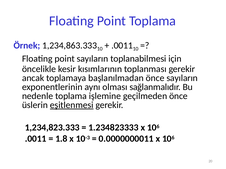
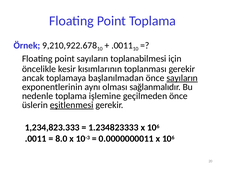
1,234,863.333: 1,234,863.333 -> 9,210,922.678 (70, 46)
sayıların underline: none -> present (182, 78)
1.8: 1.8 -> 8.0 (61, 139)
